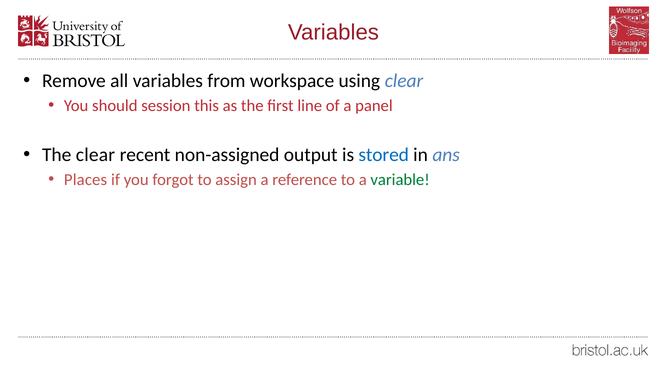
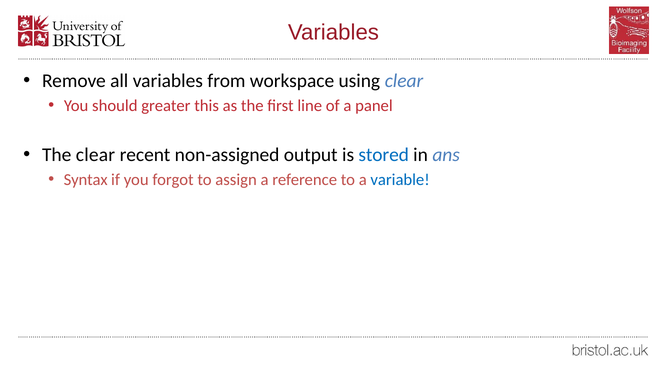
session: session -> greater (166, 106)
Places: Places -> Syntax (86, 180)
variable colour: green -> blue (400, 180)
